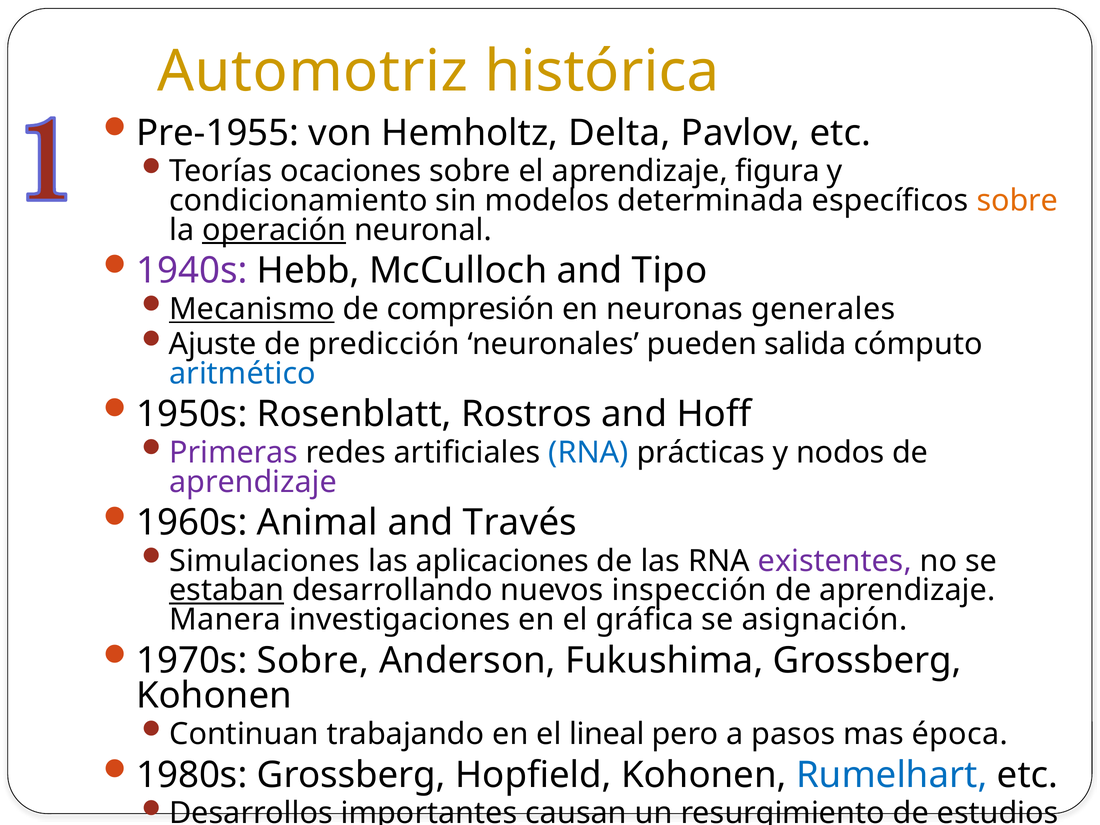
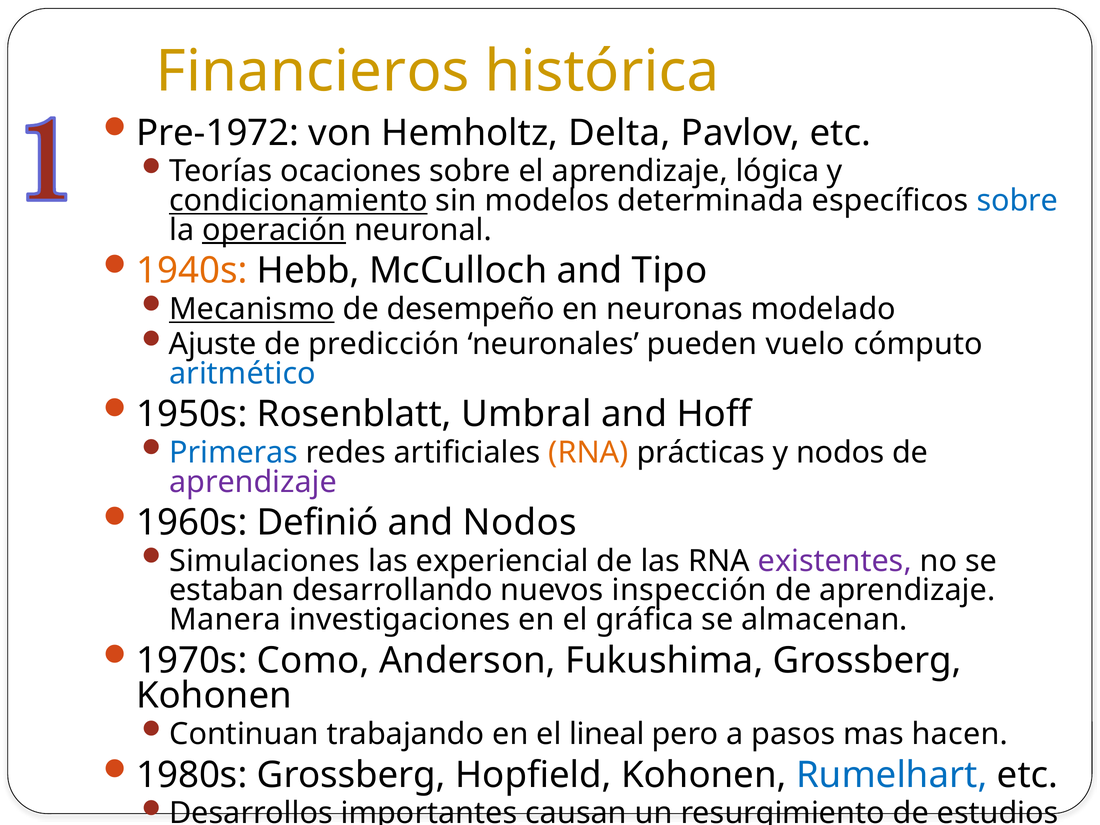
Automotriz: Automotriz -> Financieros (313, 71)
Pre-1955: Pre-1955 -> Pre-1972 (218, 133)
figura: figura -> lógica (777, 171)
condicionamiento underline: none -> present (298, 201)
sobre colour: orange -> blue (1017, 201)
1940s colour: purple -> orange (192, 271)
compresión: compresión -> desempeño (471, 309)
generales: generales -> modelado (823, 309)
salida: salida -> vuelo (805, 344)
Rostros: Rostros -> Umbral (526, 414)
Primeras colour: purple -> blue (234, 453)
RNA colour: blue -> orange (589, 453)
Animal: Animal -> Definió (318, 523)
and Través: Través -> Nodos (520, 523)
aplicaciones: aplicaciones -> experiencial (502, 561)
estaban underline: present -> none (227, 590)
asignación: asignación -> almacenan (825, 620)
1970s Sobre: Sobre -> Como (313, 661)
época: época -> hacen (960, 734)
